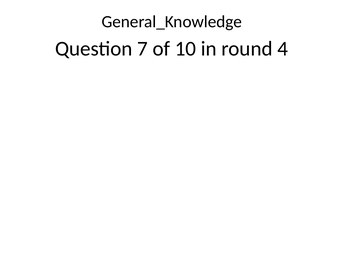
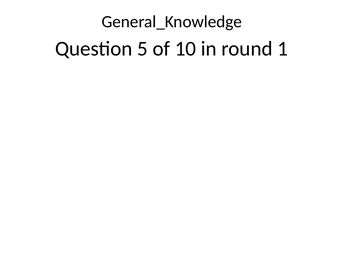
7: 7 -> 5 (142, 49)
4: 4 -> 1 (283, 49)
